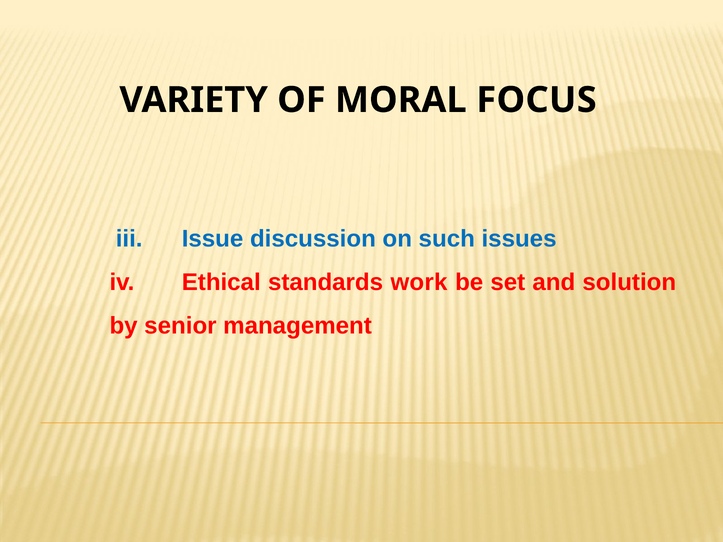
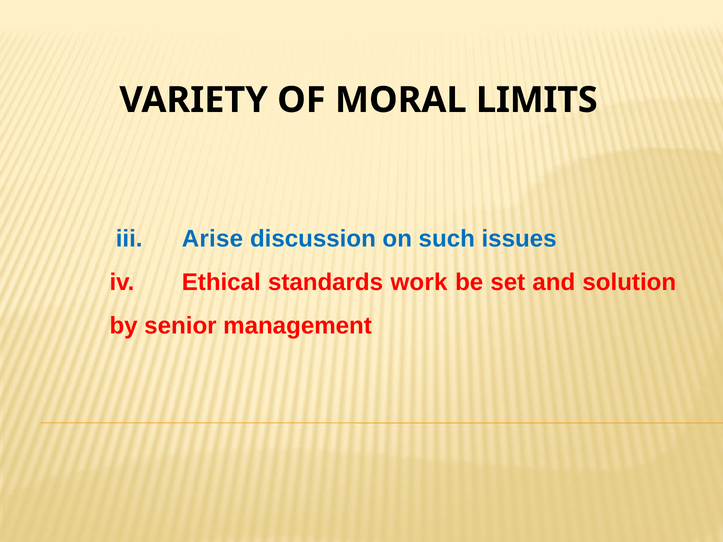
FOCUS: FOCUS -> LIMITS (537, 100)
Issue: Issue -> Arise (212, 239)
